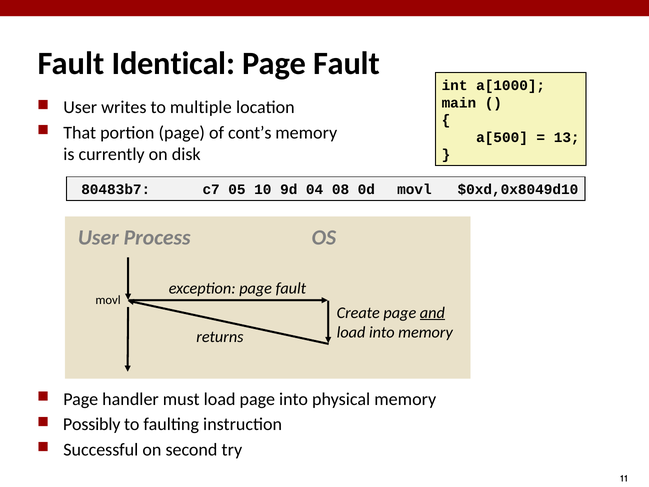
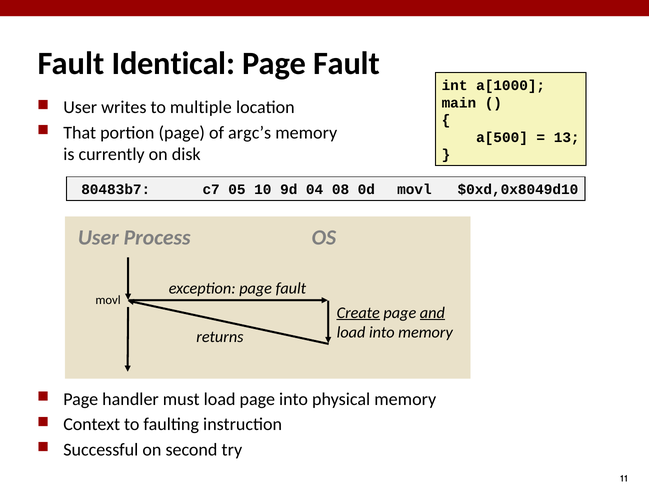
cont’s: cont’s -> argc’s (250, 133)
Create underline: none -> present (358, 313)
Possibly: Possibly -> Context (92, 424)
